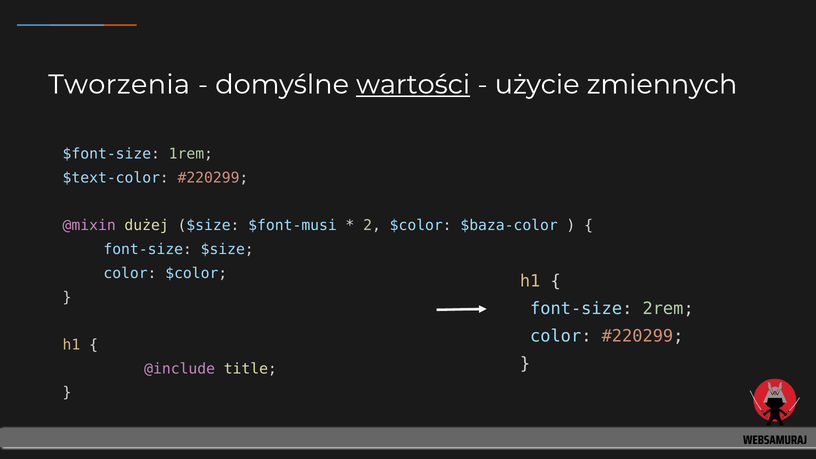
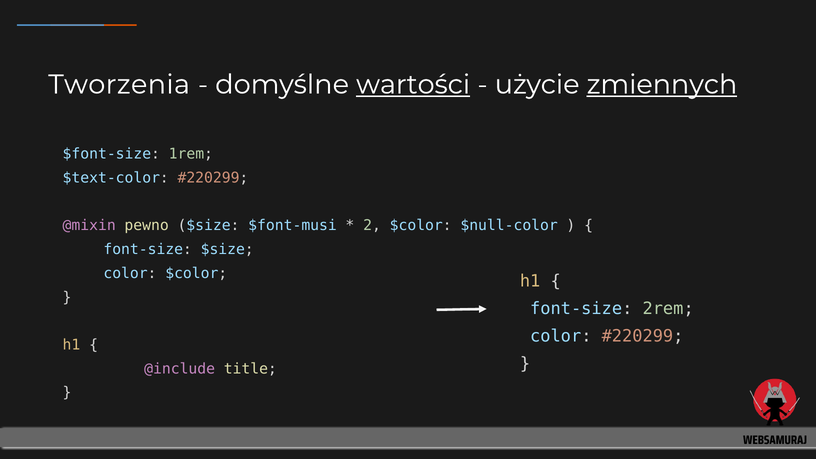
zmiennych underline: none -> present (662, 85)
dużej: dużej -> pewno (147, 226)
$baza-color: $baza-color -> $null-color (509, 226)
